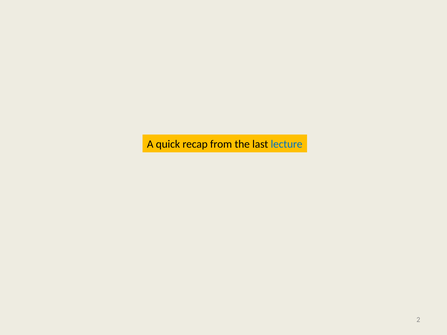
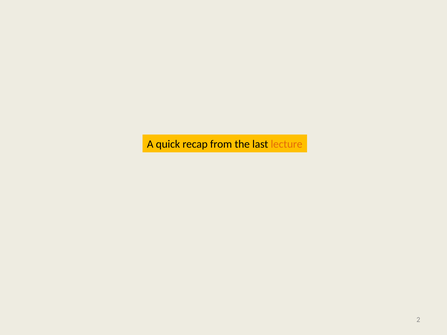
lecture colour: blue -> orange (287, 144)
